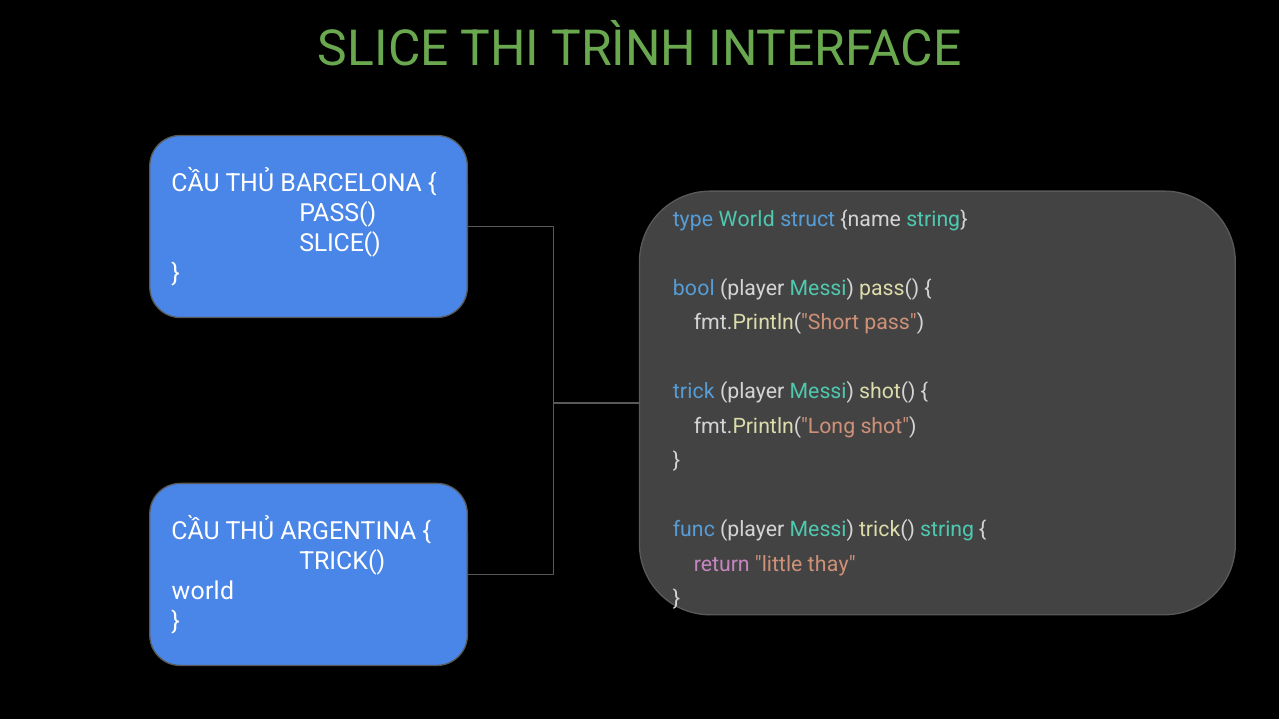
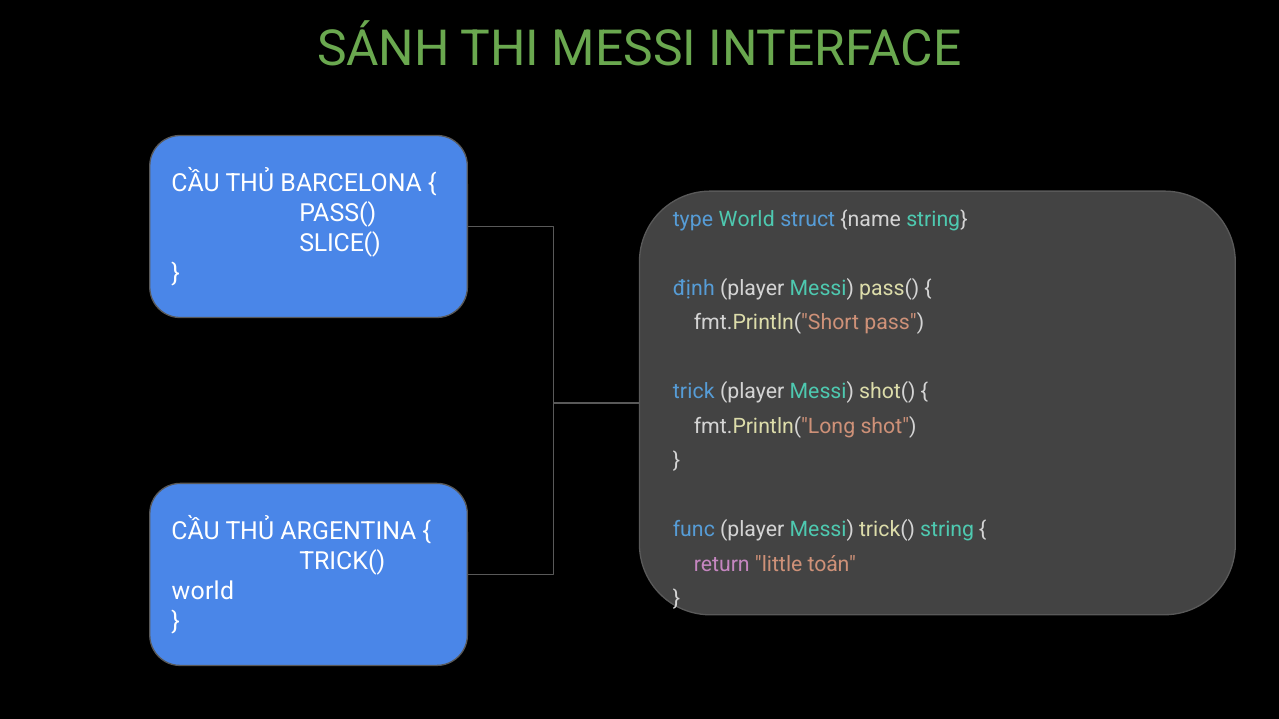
SLICE: SLICE -> SÁNH (384, 49)
THI TRÌNH: TRÌNH -> MESSI (624, 49)
bool: bool -> định (694, 288)
thay: thay -> toán (832, 564)
